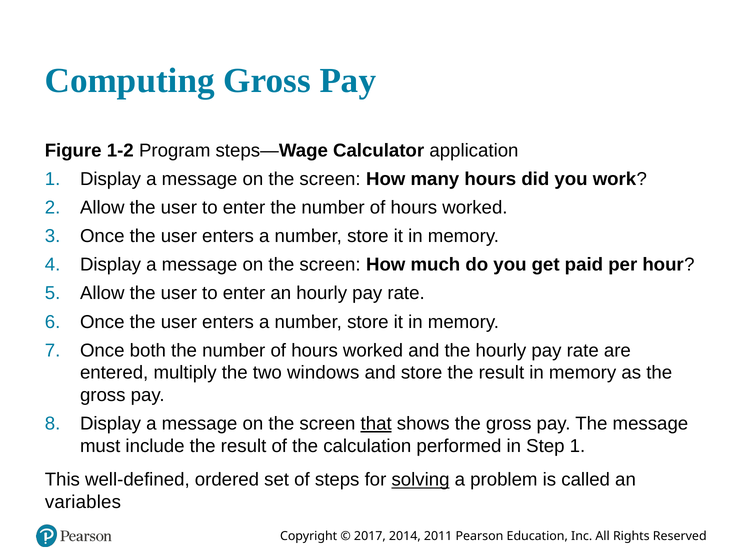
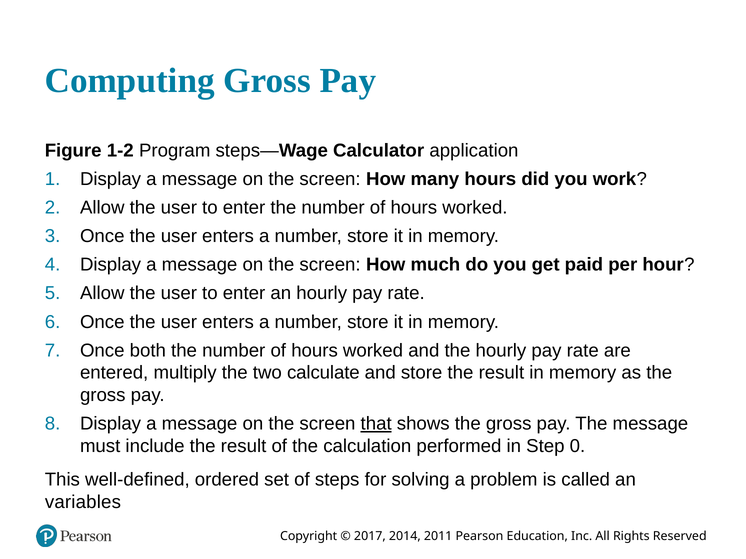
windows: windows -> calculate (323, 373)
Step 1: 1 -> 0 (577, 446)
solving underline: present -> none (421, 480)
